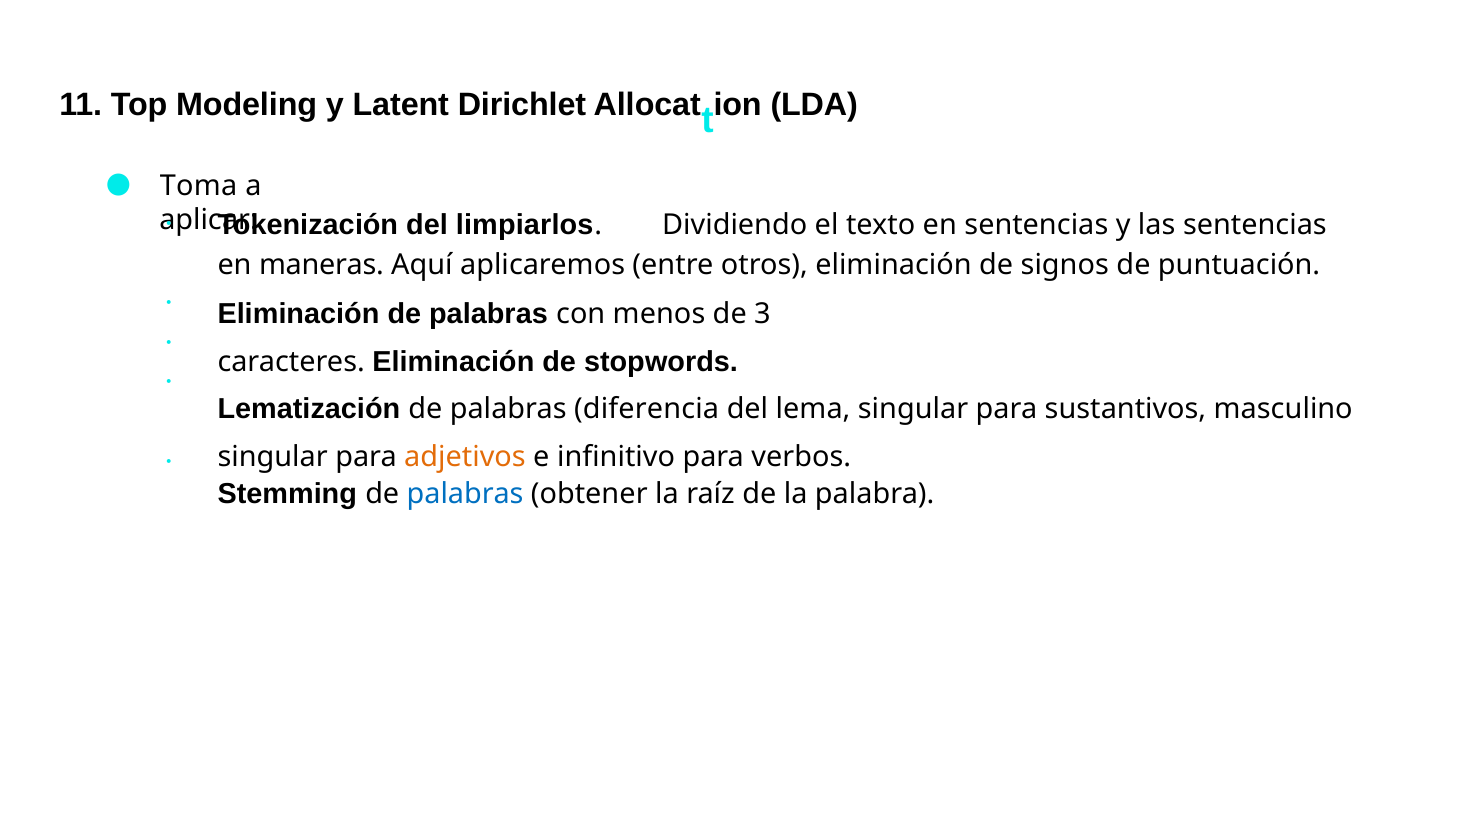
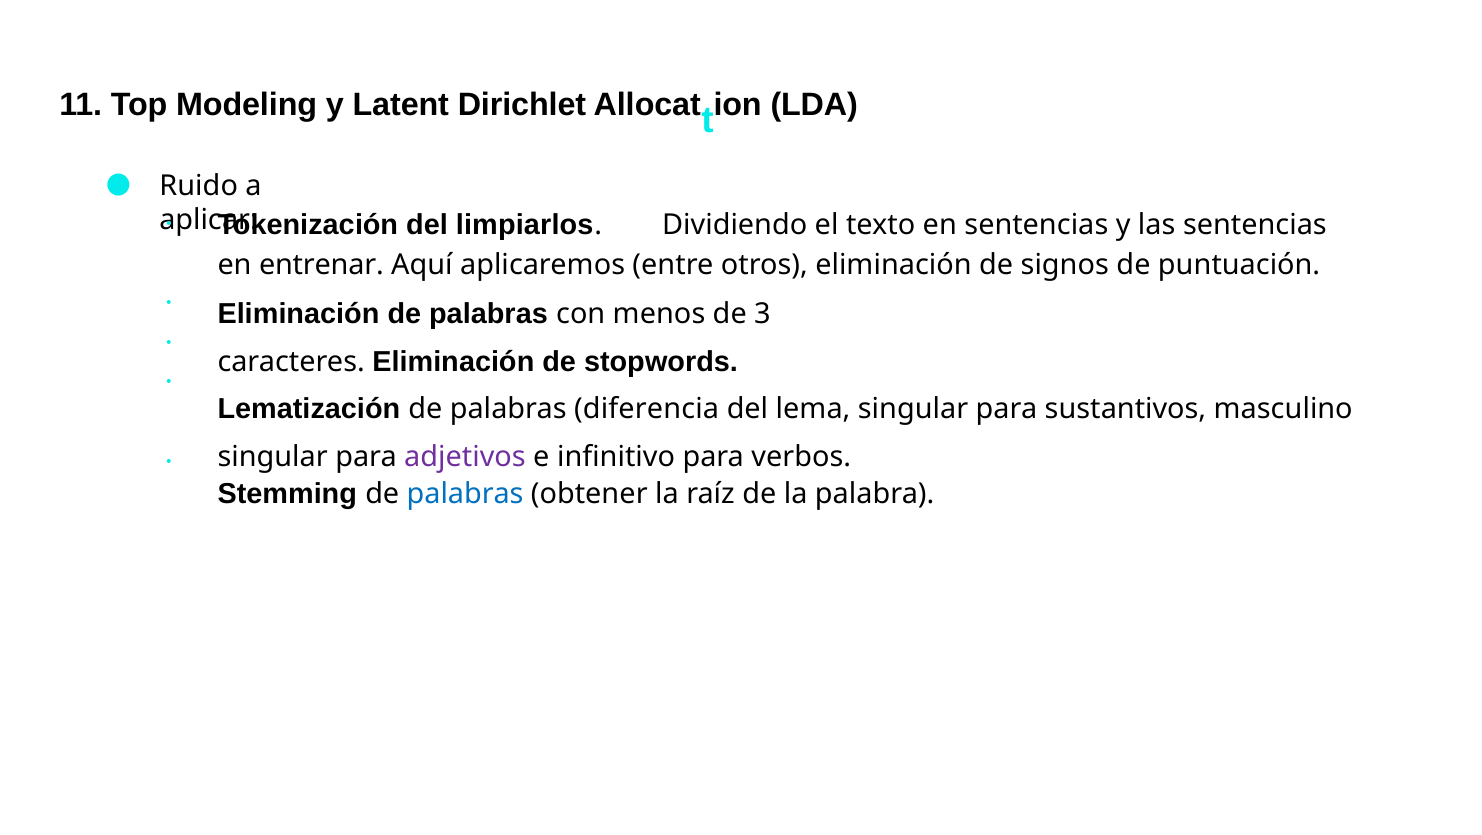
Toma: Toma -> Ruido (199, 186)
maneras: maneras -> entrenar (321, 265)
adjetivos colour: orange -> purple (465, 456)
